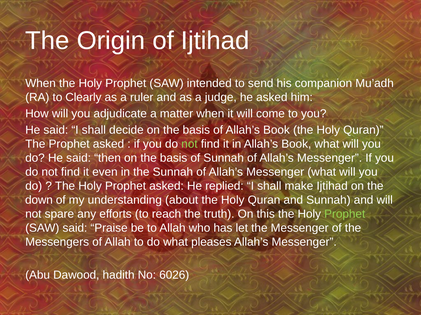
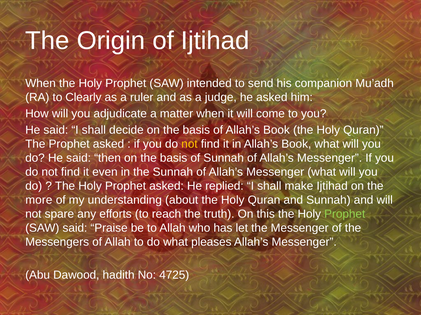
not colour: light green -> yellow (189, 144)
down: down -> more (39, 201)
6026: 6026 -> 4725 (174, 275)
